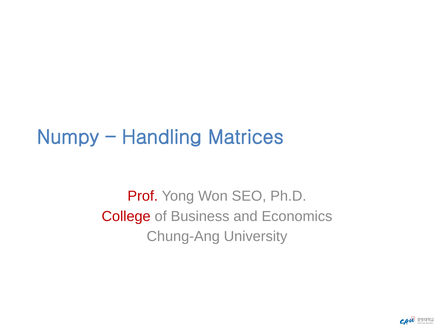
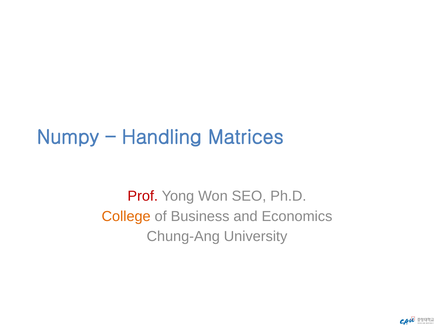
College colour: red -> orange (126, 217)
